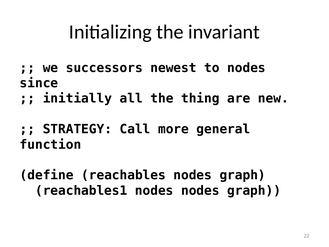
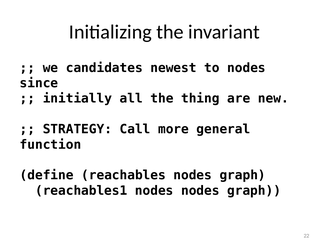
successors: successors -> candidates (104, 68)
